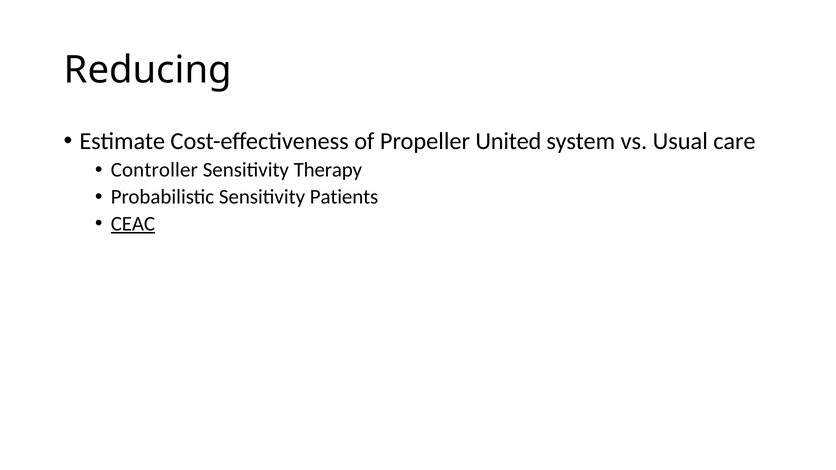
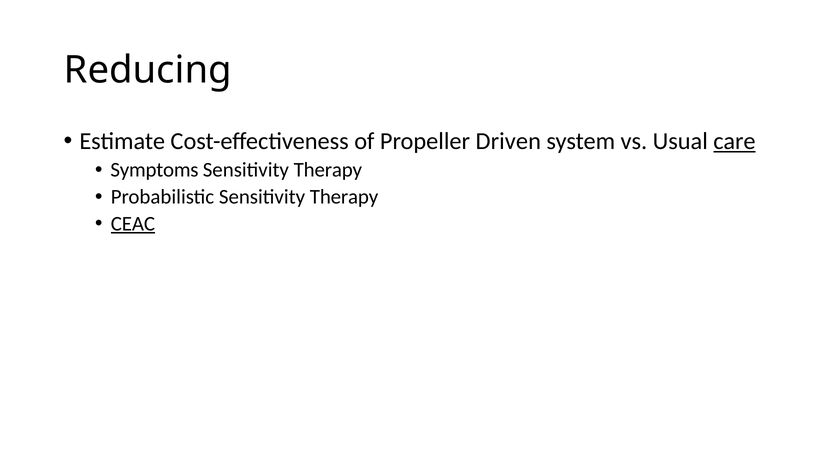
United: United -> Driven (508, 141)
care underline: none -> present (734, 141)
Controller: Controller -> Symptoms (154, 170)
Probabilistic Sensitivity Patients: Patients -> Therapy (344, 197)
